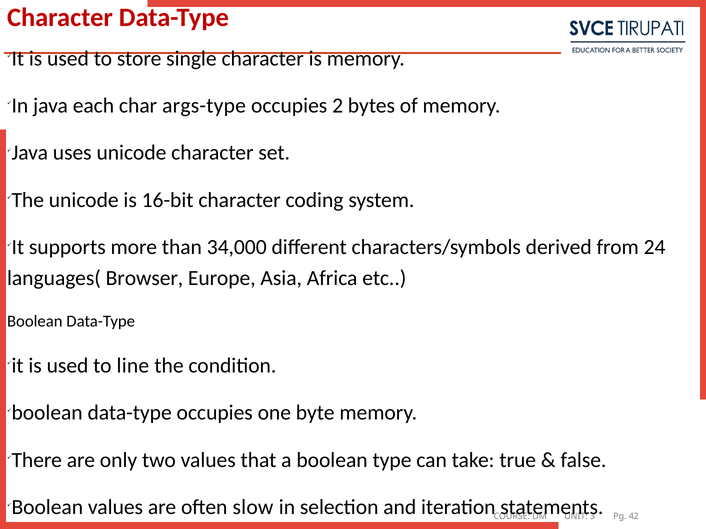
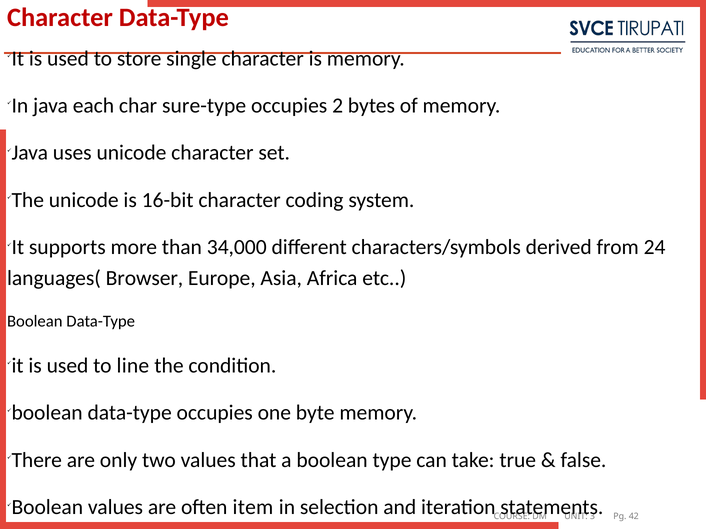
args-type: args-type -> sure-type (204, 106)
slow: slow -> item (253, 508)
